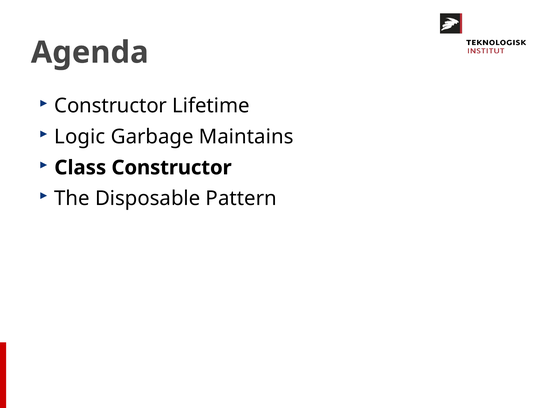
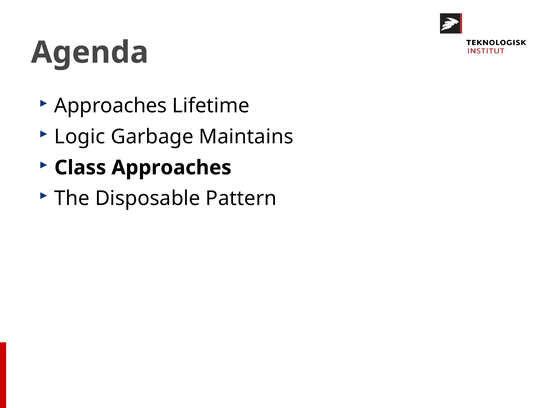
Constructor: Constructor -> Approaches (111, 106)
Class Constructor: Constructor -> Approaches (171, 168)
